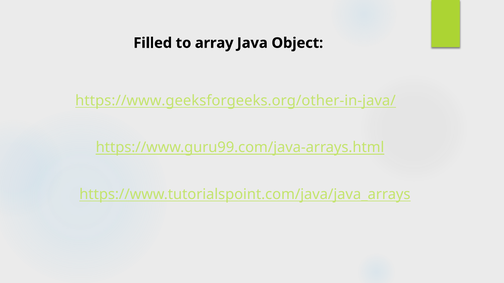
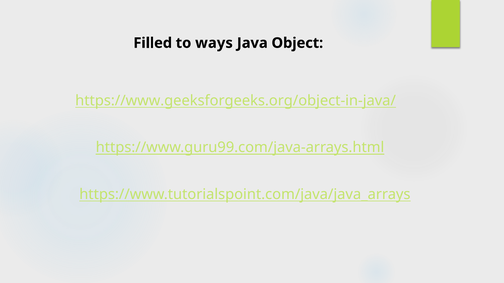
array: array -> ways (214, 43)
https://www.geeksforgeeks.org/other-in-java/: https://www.geeksforgeeks.org/other-in-java/ -> https://www.geeksforgeeks.org/object-in-java/ (236, 101)
